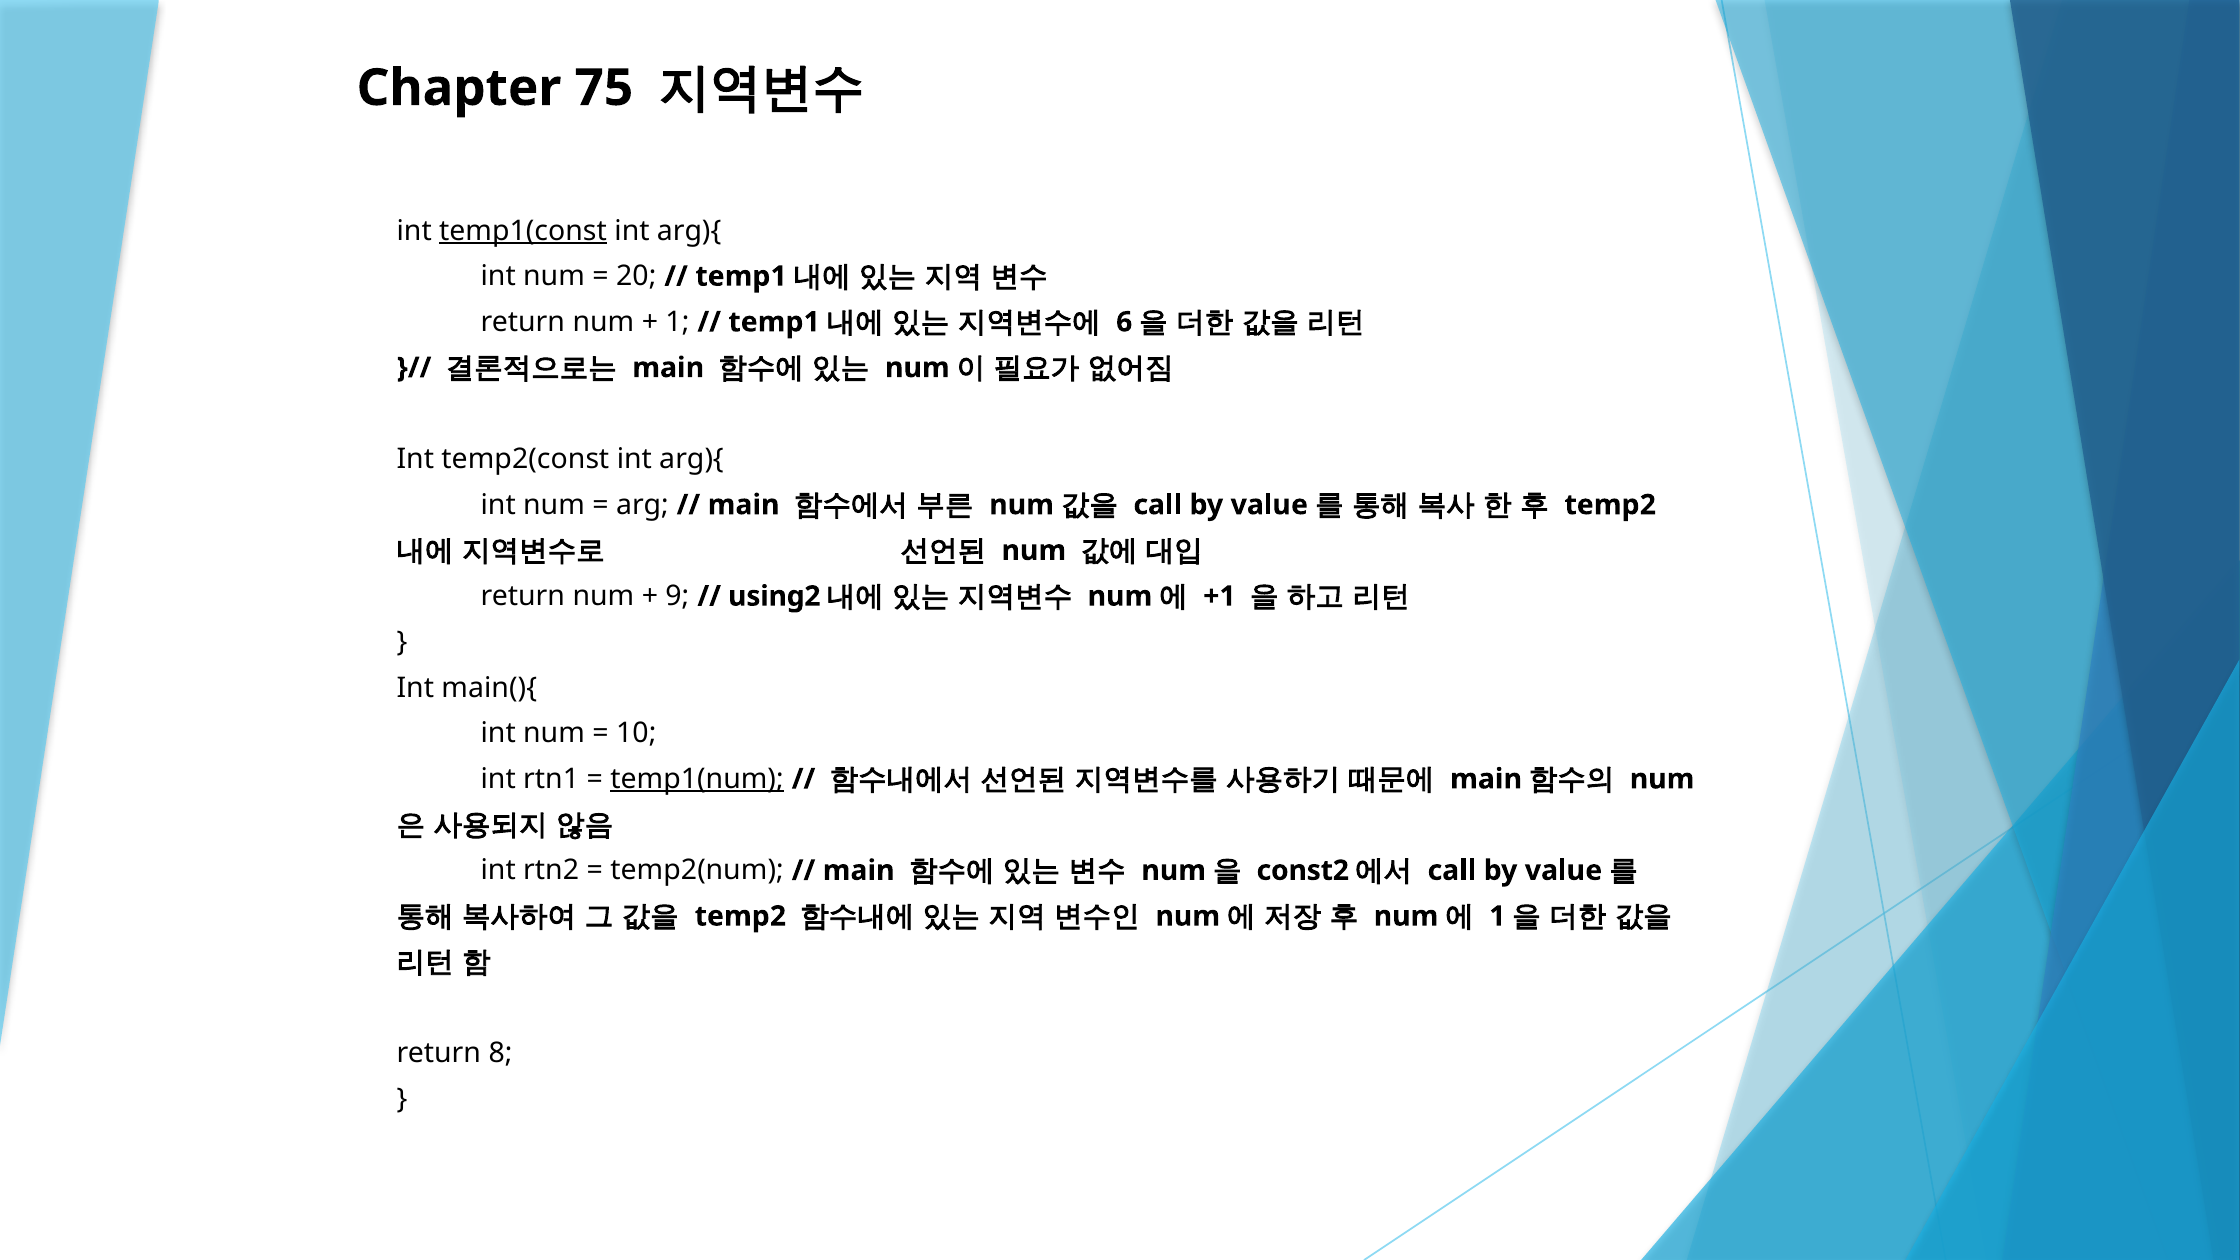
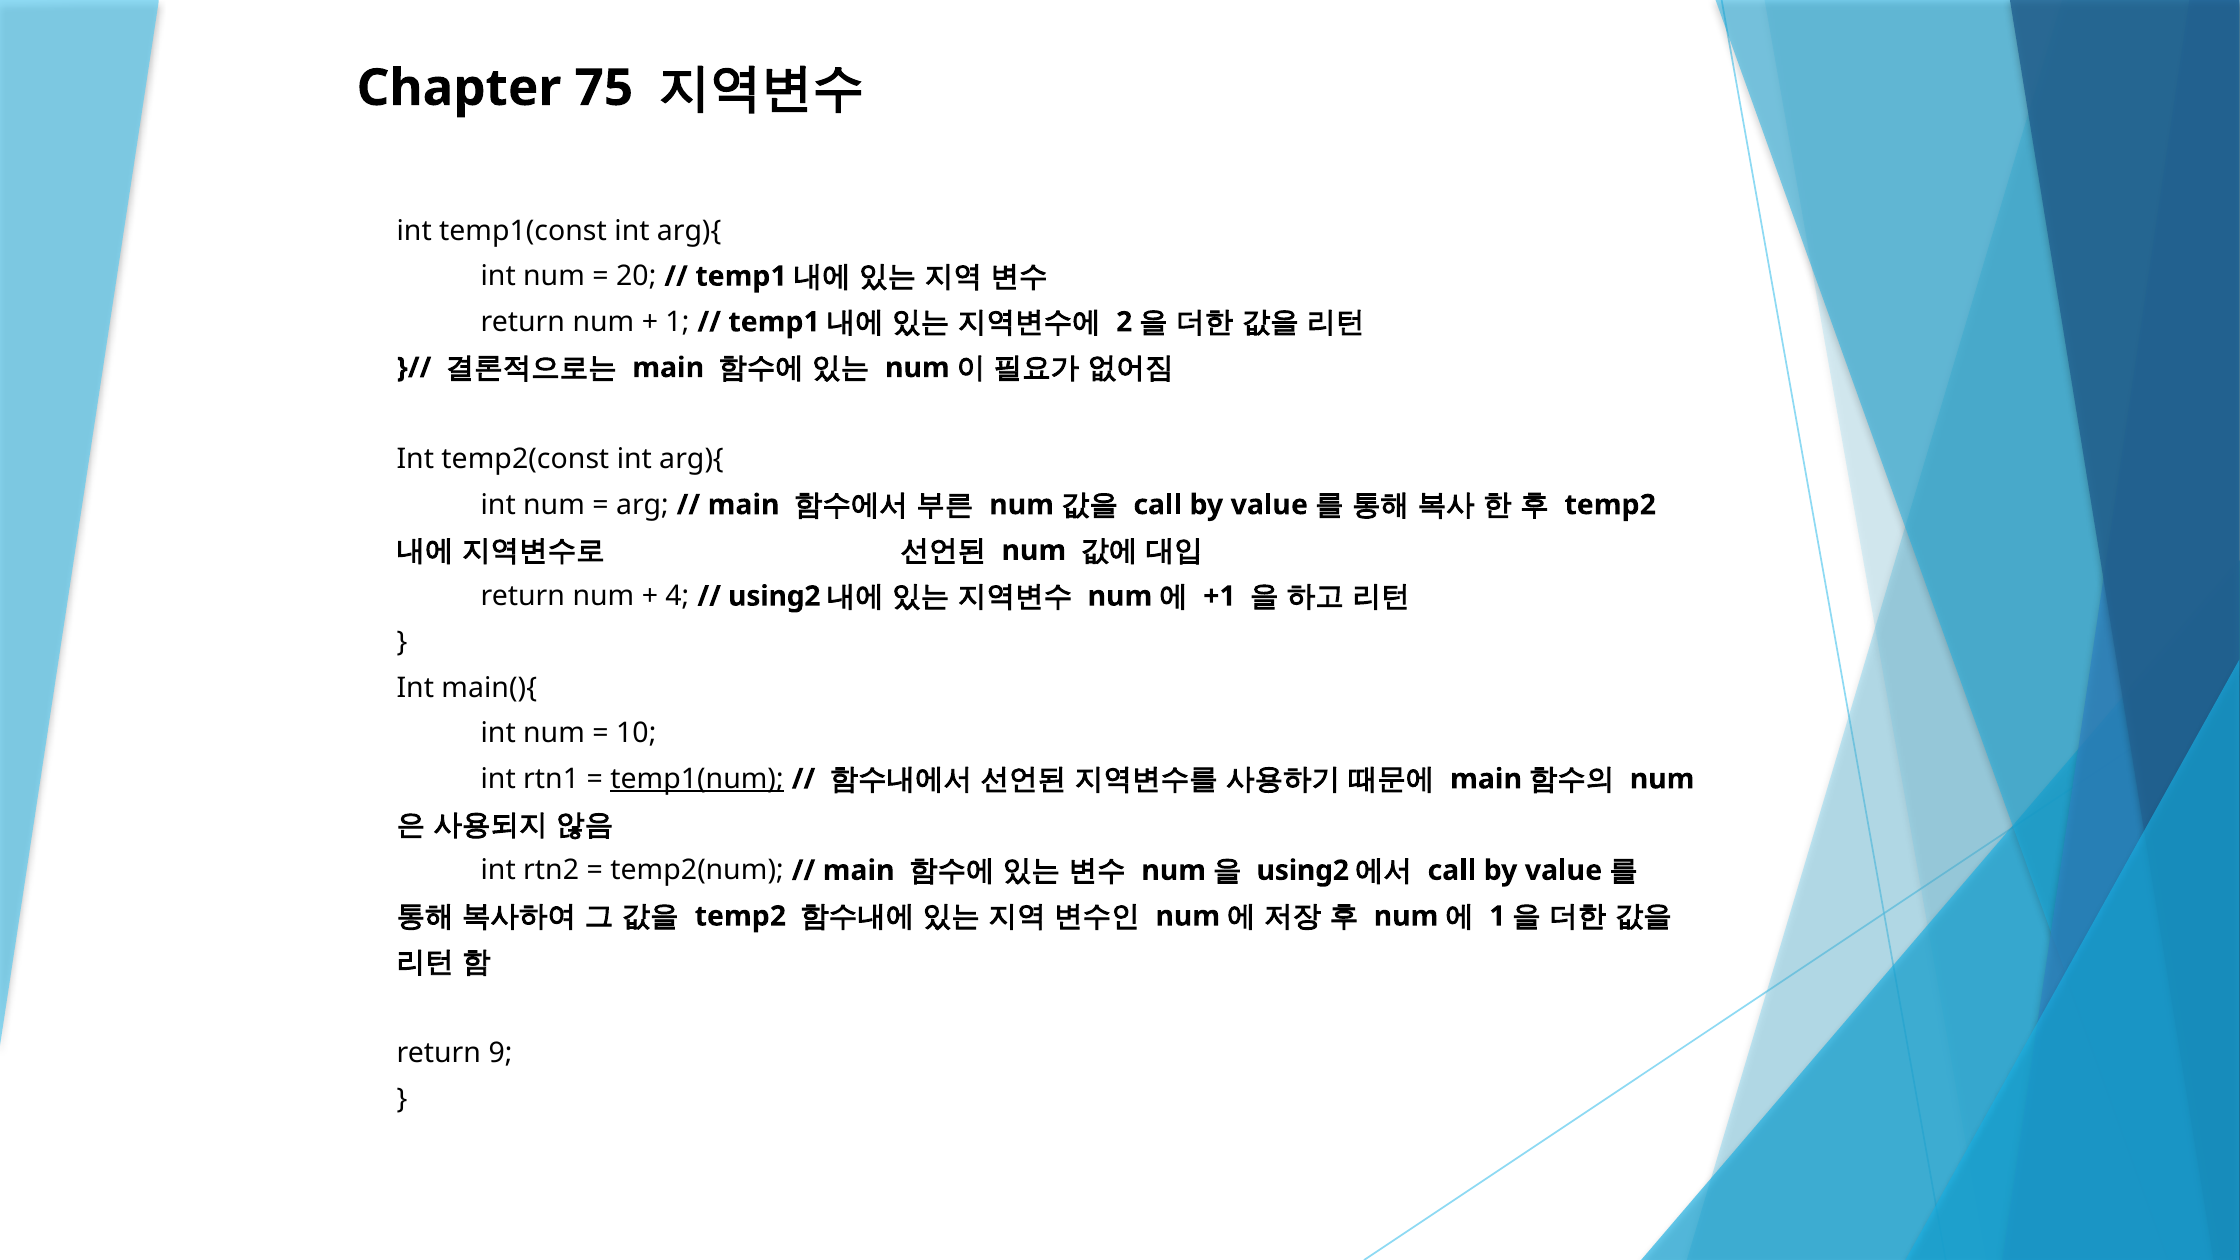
temp1(const underline: present -> none (523, 231)
6: 6 -> 2 (1124, 322)
9: 9 -> 4 (677, 596)
const2: const2 -> using2 (1303, 870)
8: 8 -> 9 (500, 1053)
